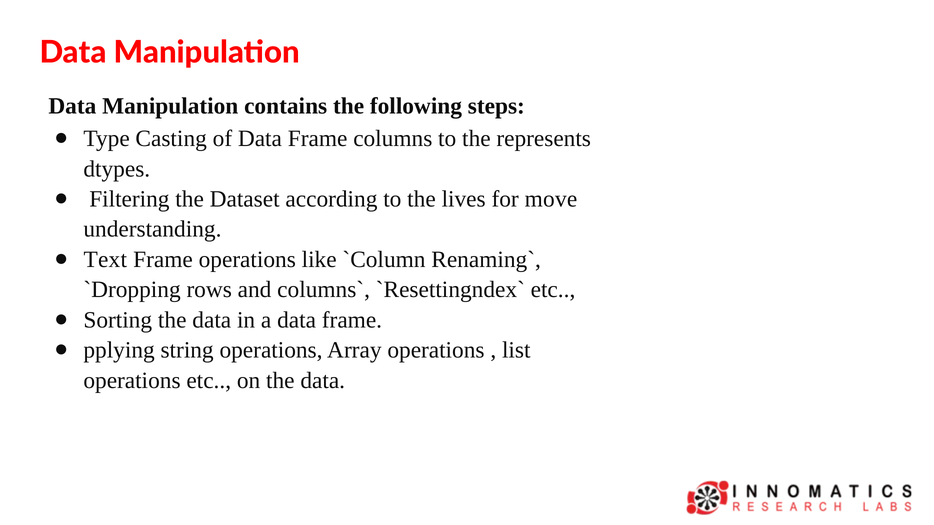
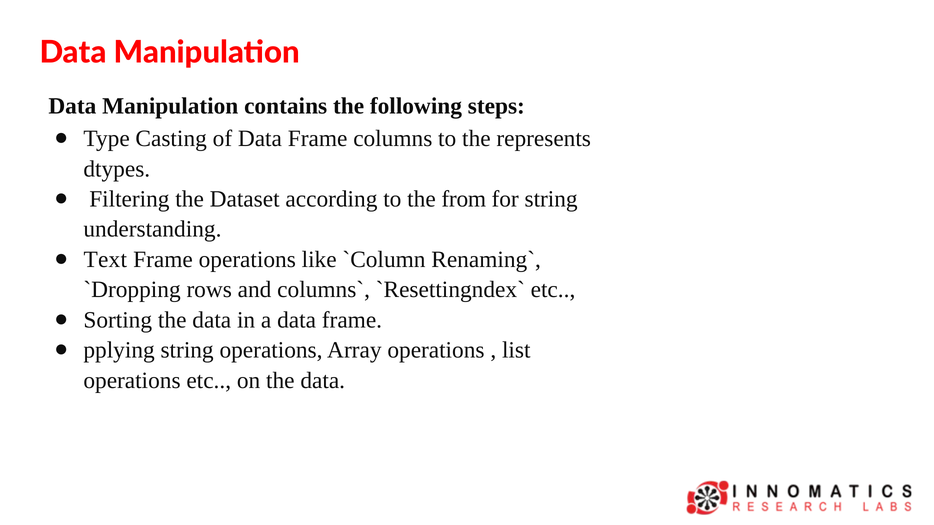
lives: lives -> from (464, 199)
for move: move -> string (551, 199)
